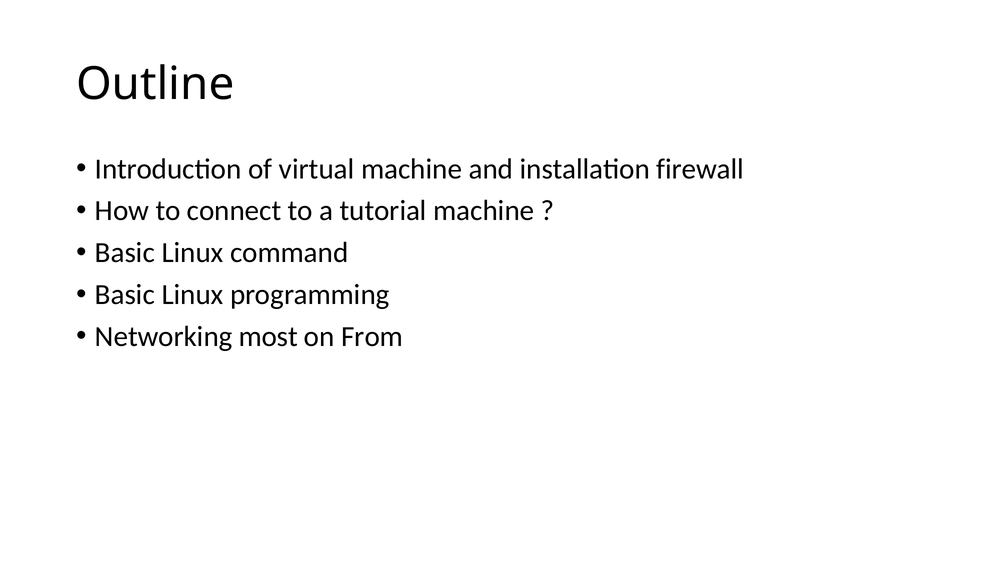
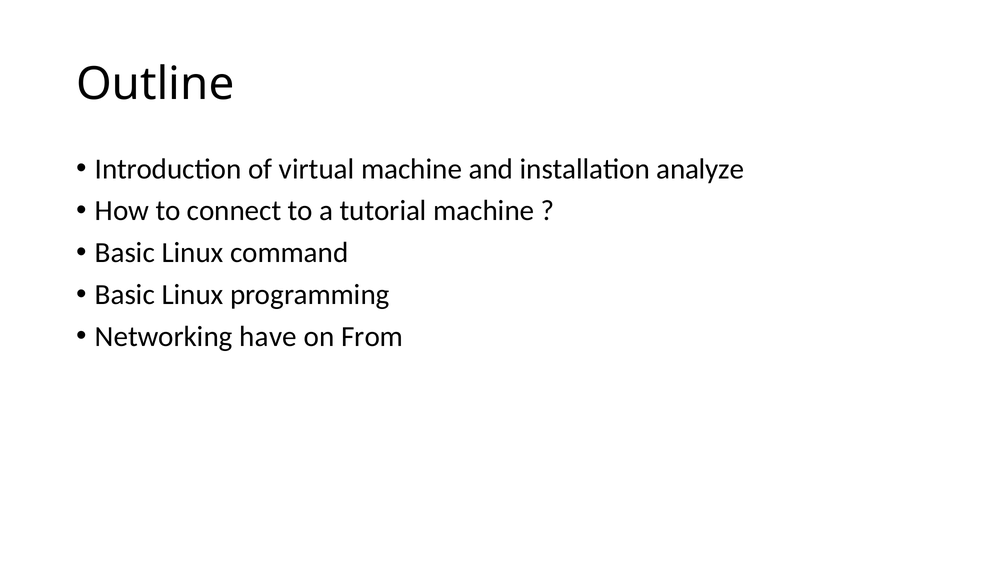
firewall: firewall -> analyze (700, 169)
most: most -> have (268, 336)
